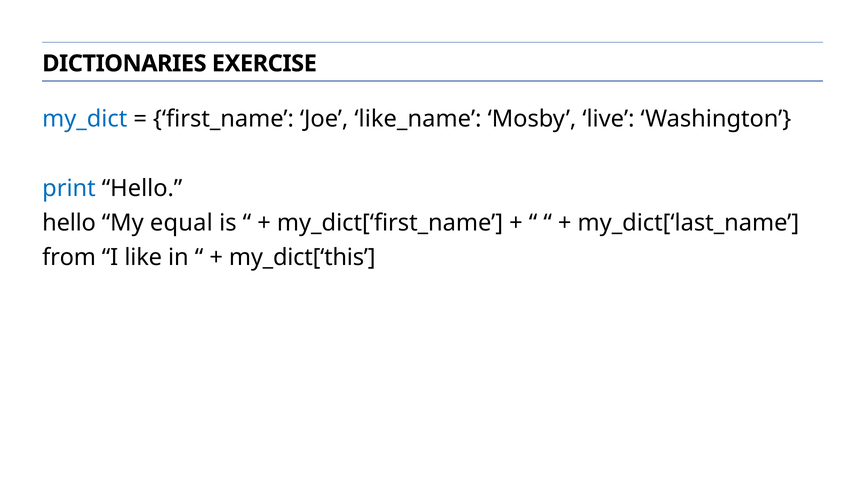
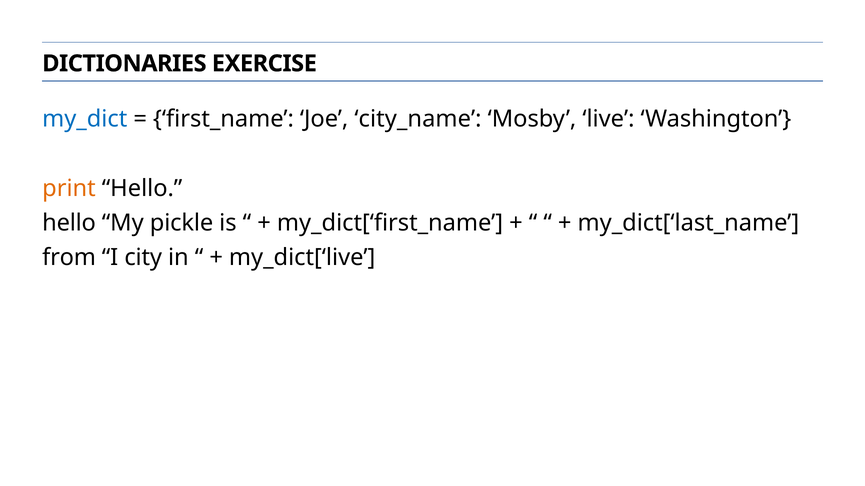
like_name: like_name -> city_name (418, 119)
print colour: blue -> orange (69, 188)
equal: equal -> pickle (182, 223)
like: like -> city (143, 257)
my_dict[‘this: my_dict[‘this -> my_dict[‘live (302, 257)
